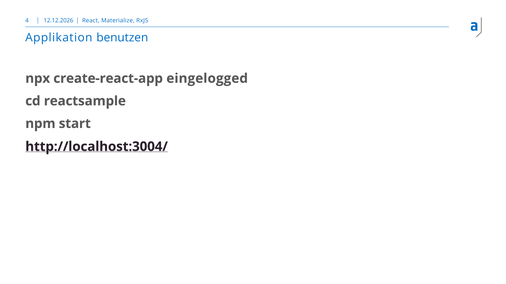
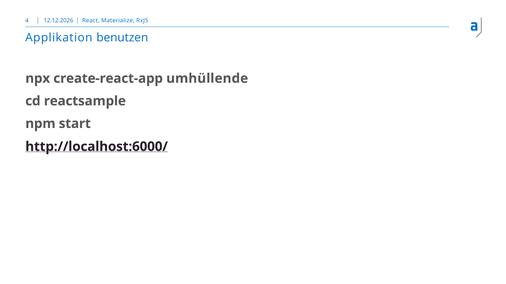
eingelogged: eingelogged -> umhüllende (207, 79)
http://localhost:3004/: http://localhost:3004/ -> http://localhost:6000/ (97, 147)
